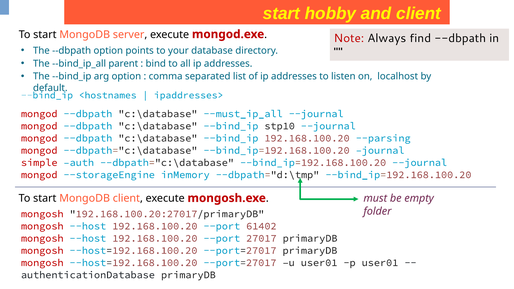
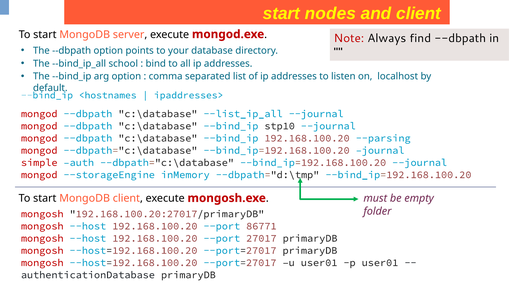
hobby: hobby -> nodes (330, 13)
parent: parent -> school (123, 64)
--must_ip_all: --must_ip_all -> --list_ip_all (243, 114)
61402: 61402 -> 86771 (261, 226)
